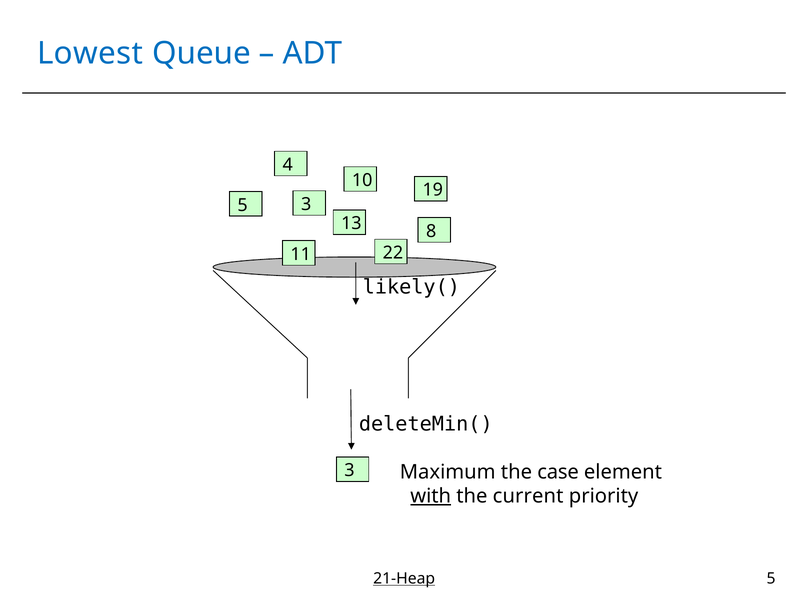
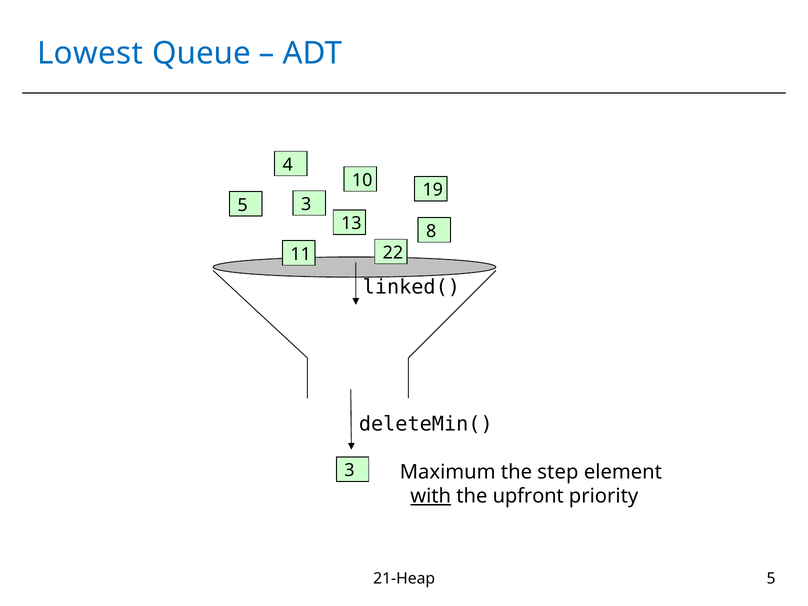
likely(: likely( -> linked( (411, 287)
case: case -> step (558, 472)
current: current -> upfront (528, 496)
21-Heap underline: present -> none (404, 578)
